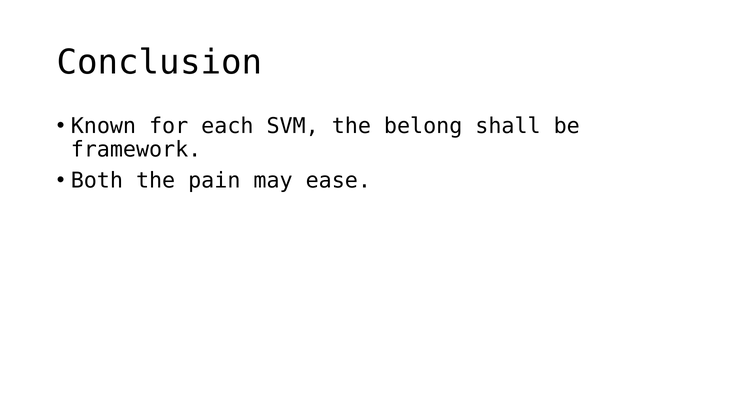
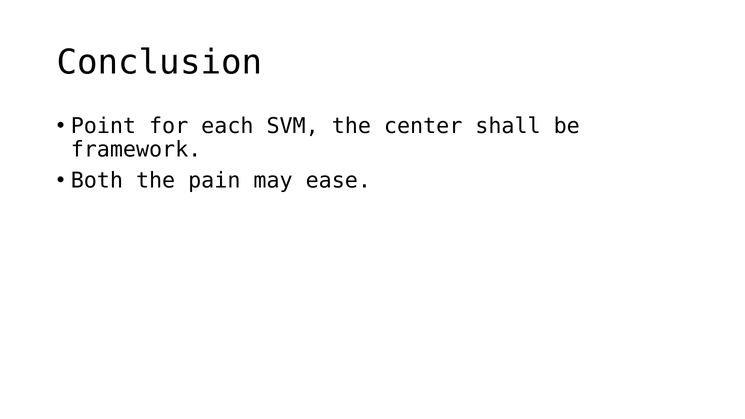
Known: Known -> Point (103, 126)
belong: belong -> center (423, 126)
